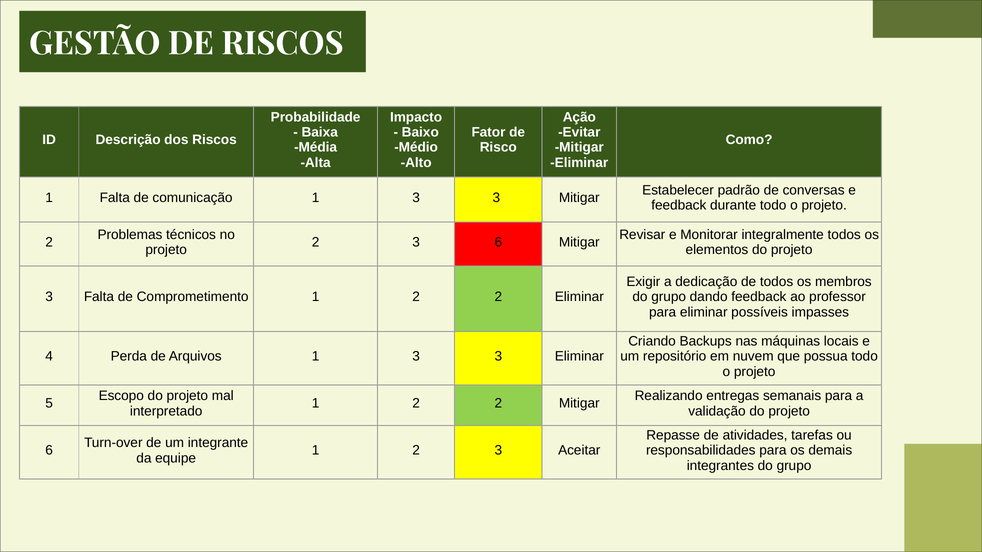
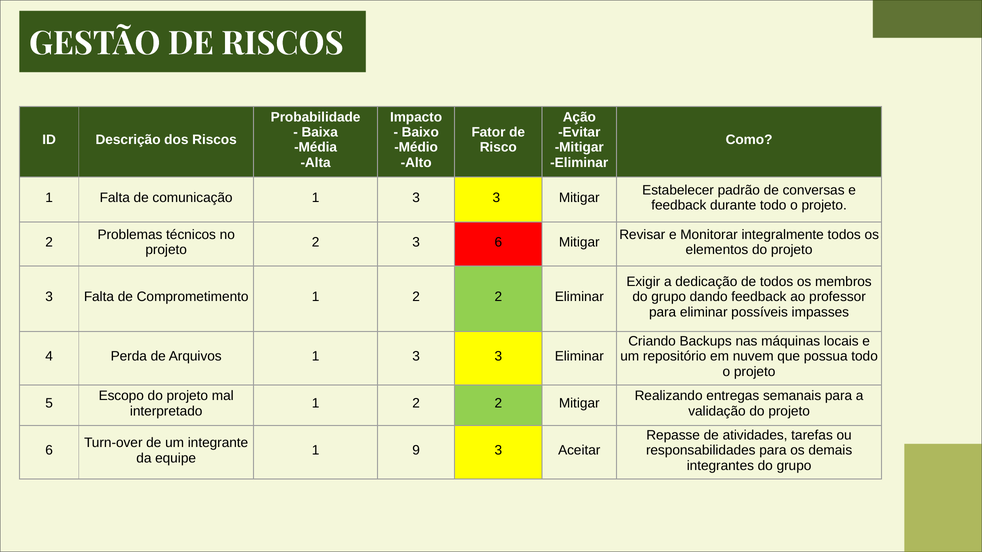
2: 2 -> 9 (416, 451)
